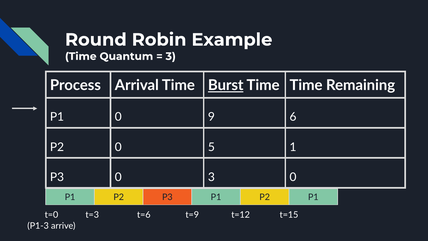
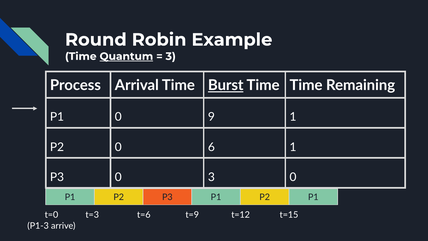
Quantum underline: none -> present (126, 56)
9 6: 6 -> 1 (293, 117)
5: 5 -> 6 (211, 147)
